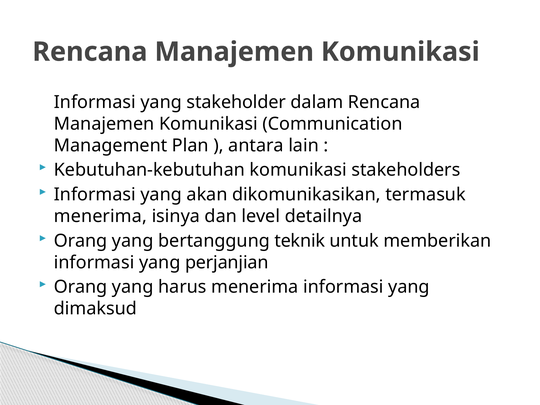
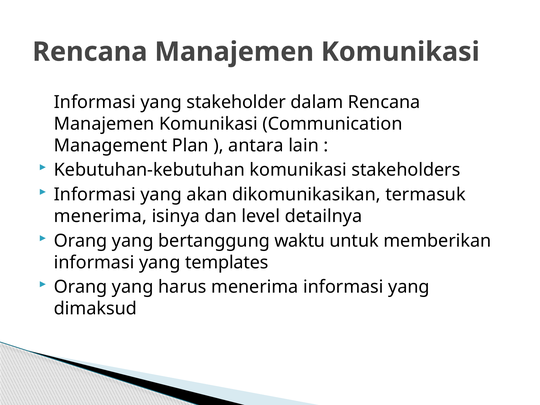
teknik: teknik -> waktu (300, 241)
perjanjian: perjanjian -> templates (227, 262)
